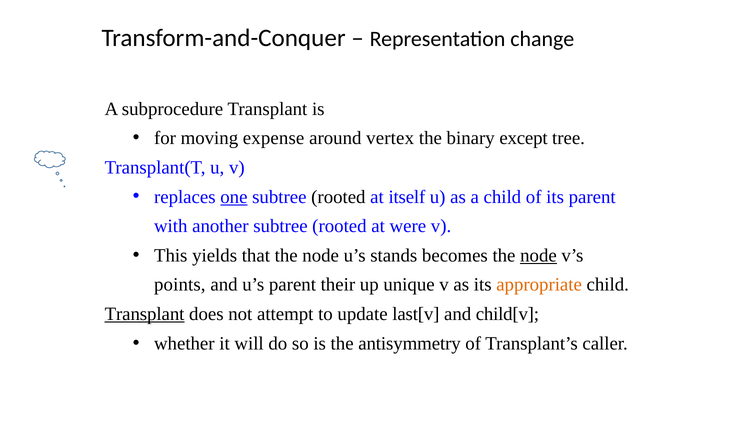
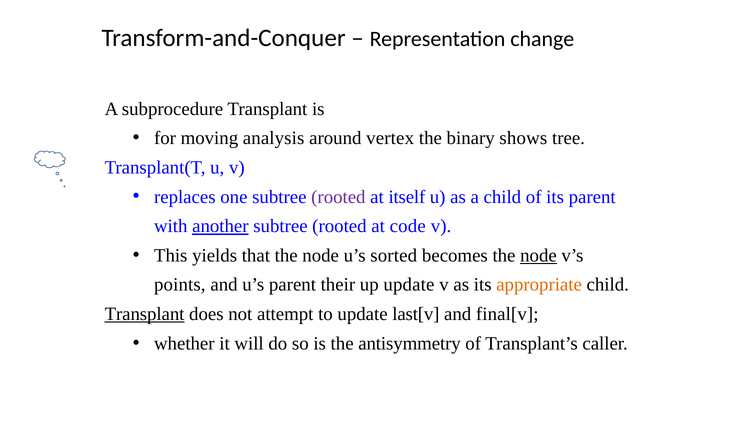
expense: expense -> analysis (274, 138)
except: except -> shows (523, 138)
one underline: present -> none (234, 197)
rooted colour: black -> purple (338, 197)
another underline: none -> present (220, 226)
were: were -> code (408, 226)
stands: stands -> sorted (394, 256)
up unique: unique -> update (409, 285)
child[v: child[v -> final[v (507, 314)
